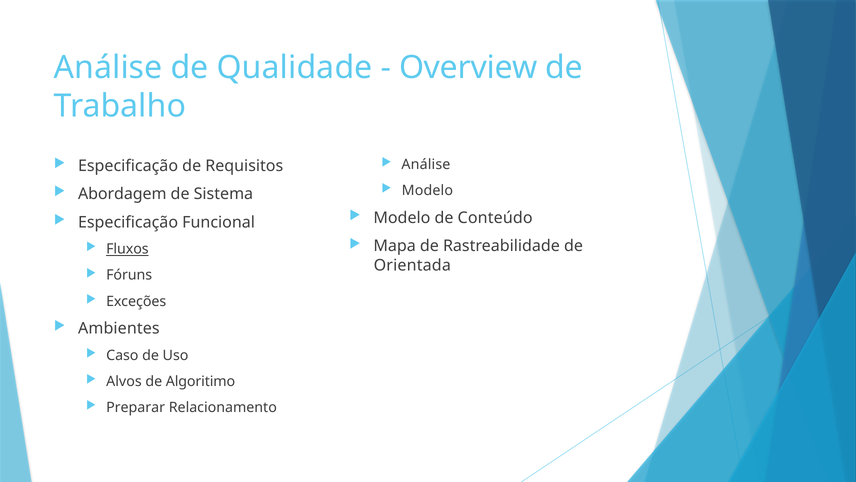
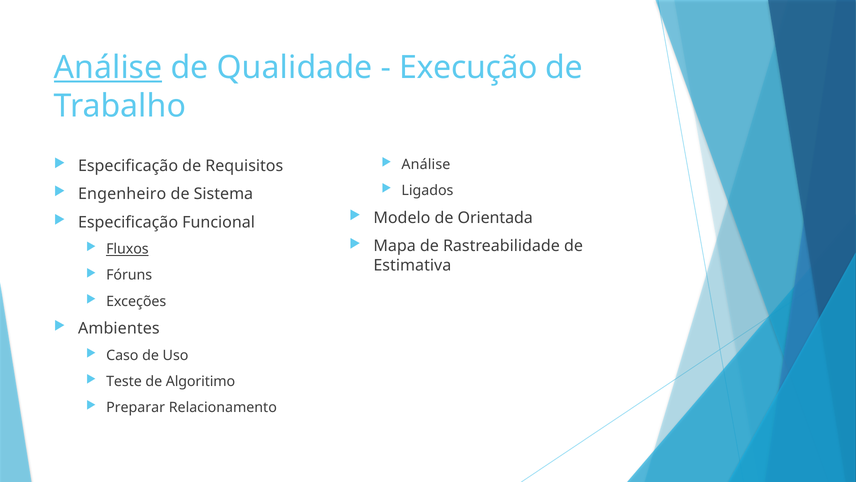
Análise underline: none -> present (108, 68)
Overview: Overview -> Execução (468, 68)
Modelo: Modelo -> Ligados (427, 190)
Abordagem: Abordagem -> Engenheiro (122, 194)
Conteúdo: Conteúdo -> Orientada (495, 218)
Orientada: Orientada -> Estimativa (412, 265)
Alvos: Alvos -> Teste (124, 381)
